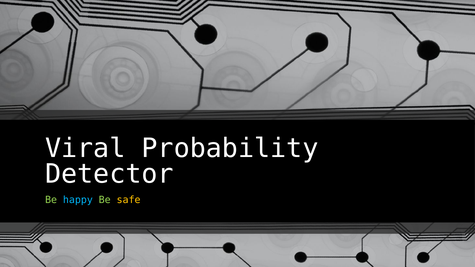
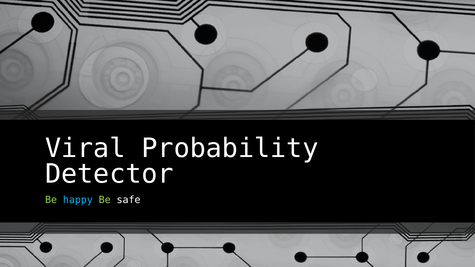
safe colour: yellow -> white (129, 200)
